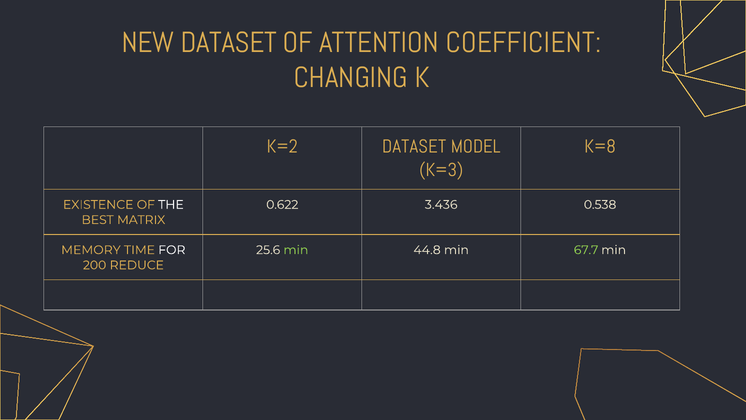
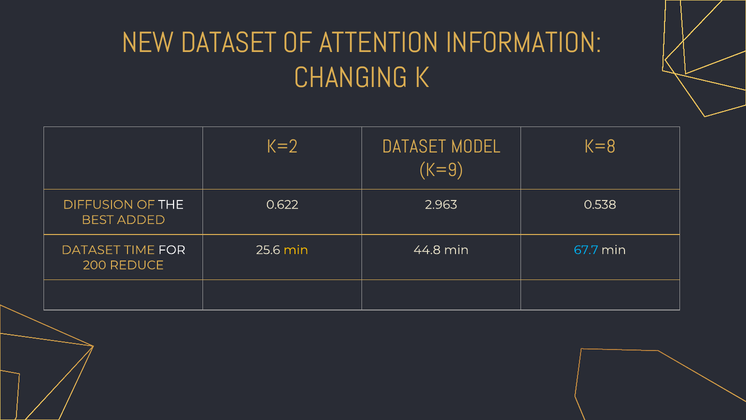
COEFFICIENT: COEFFICIENT -> INFORMATION (524, 43)
K=3: K=3 -> K=9 (441, 170)
EXISTENCE: EXISTENCE -> DIFFUSION (98, 205)
3.436: 3.436 -> 2.963 (441, 205)
MATRIX: MATRIX -> ADDED (141, 220)
MEMORY: MEMORY -> DATASET (91, 250)
min colour: light green -> yellow (296, 250)
67.7 colour: light green -> light blue (586, 250)
